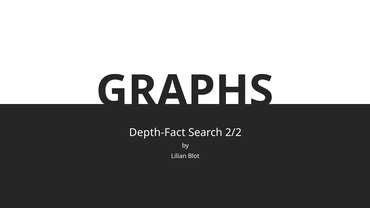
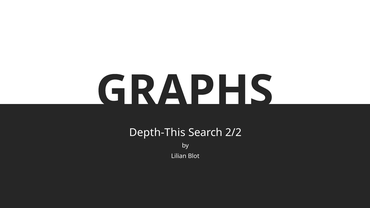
Depth-Fact: Depth-Fact -> Depth-This (157, 133)
